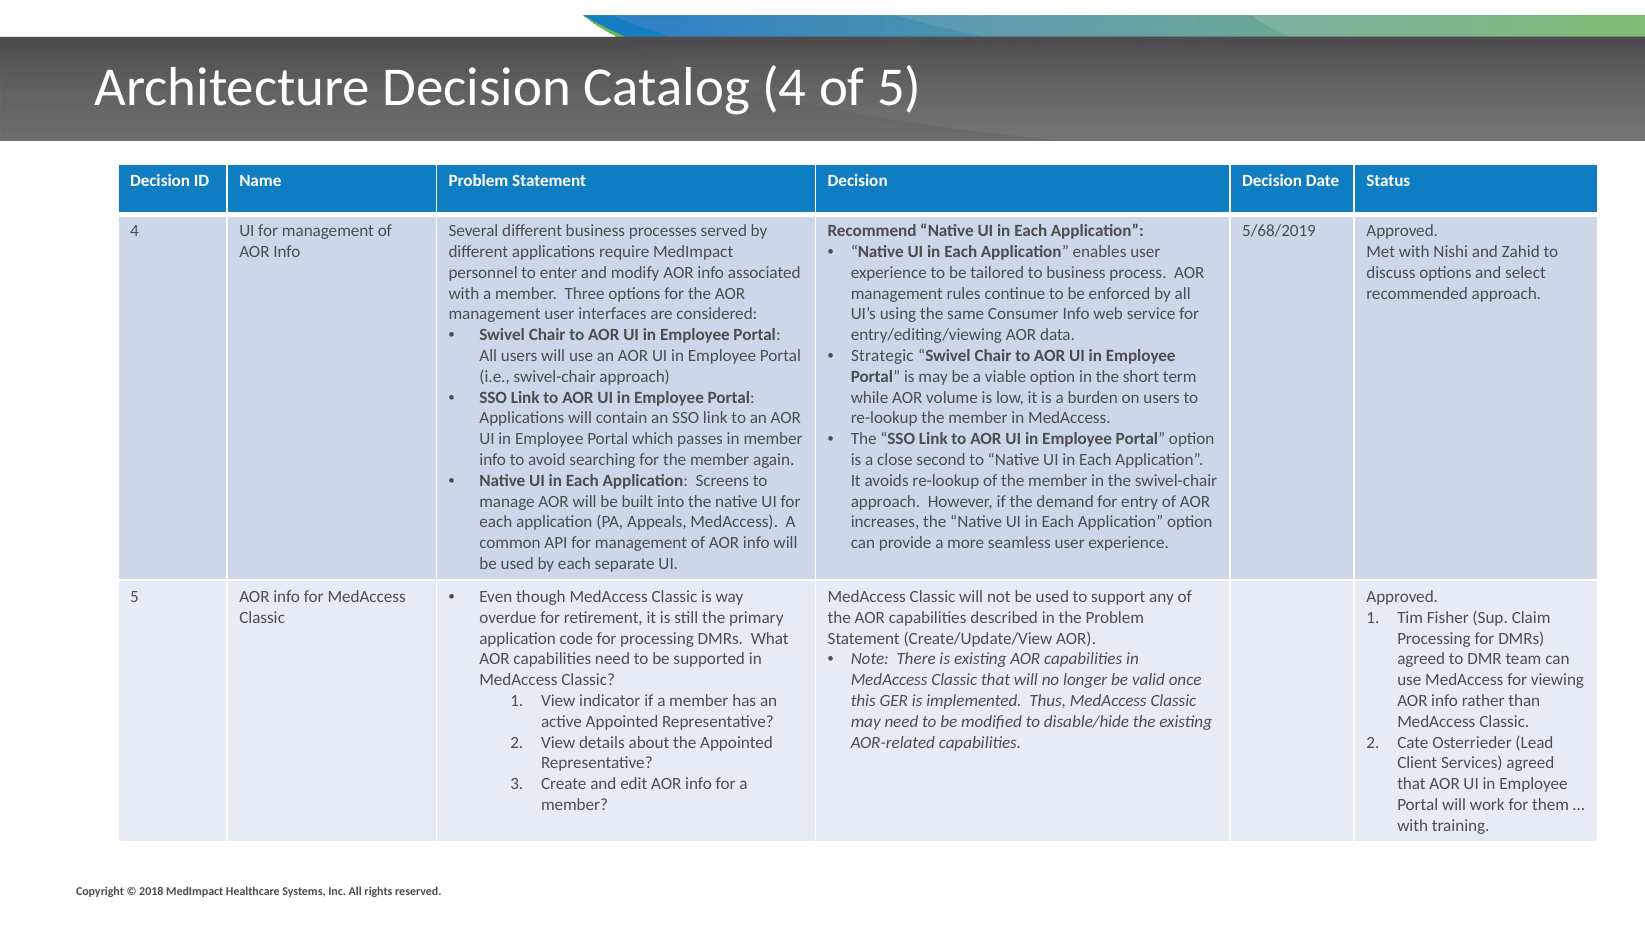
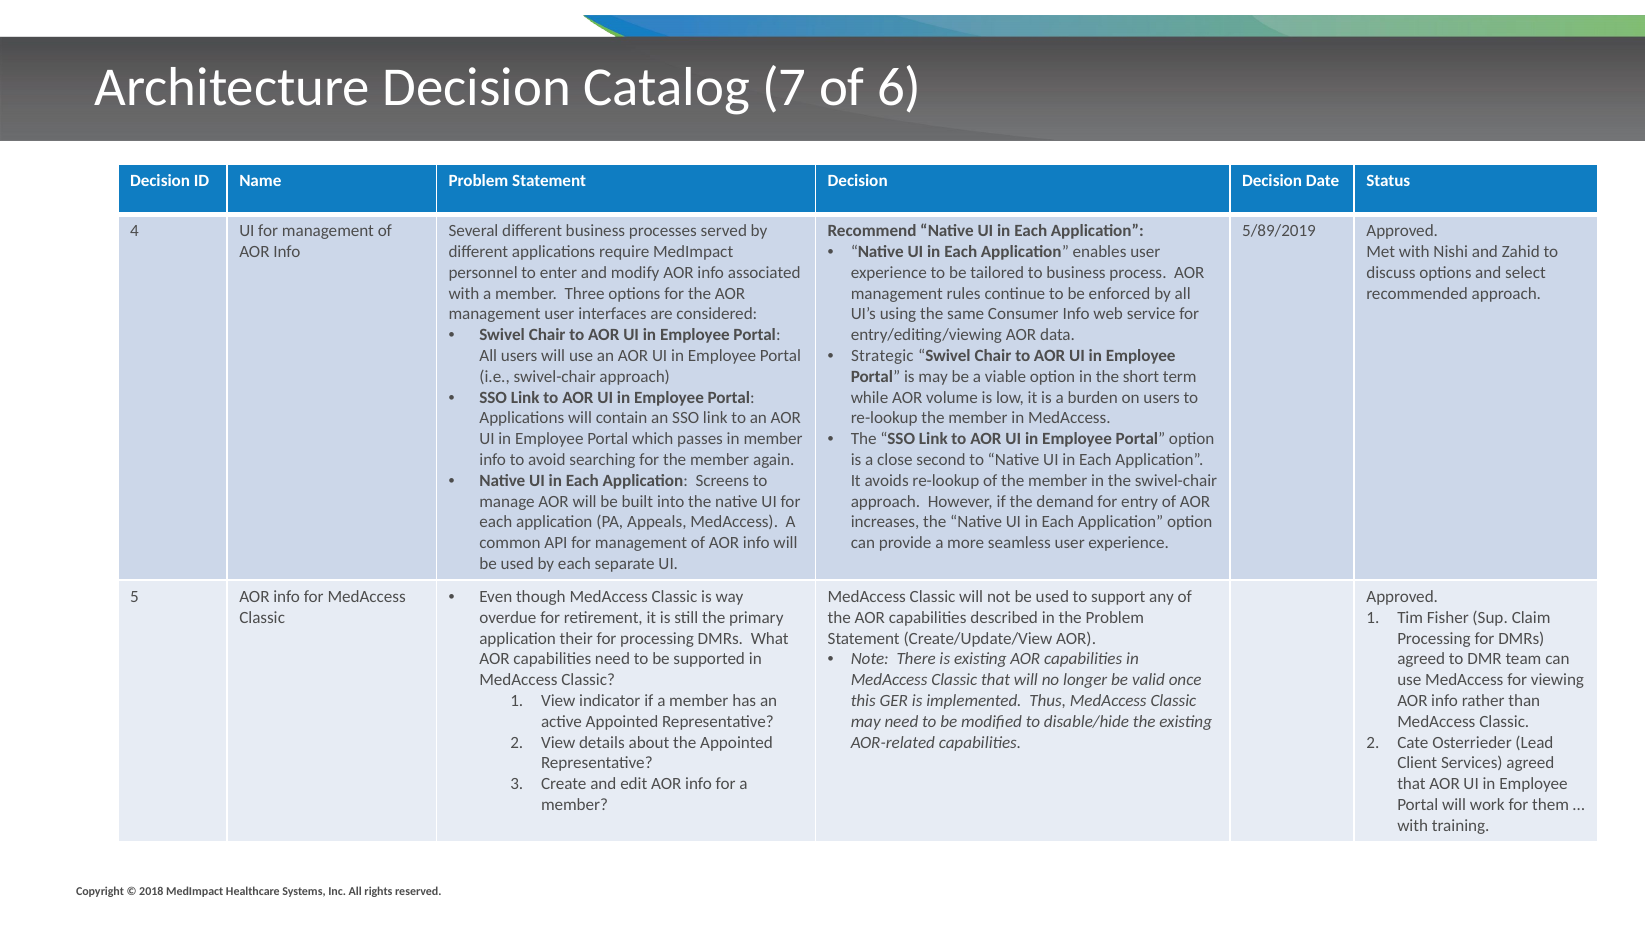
Catalog 4: 4 -> 7 (785, 88)
of 5: 5 -> 6 (899, 88)
5/68/2019: 5/68/2019 -> 5/89/2019 (1279, 231)
code: code -> their (576, 639)
